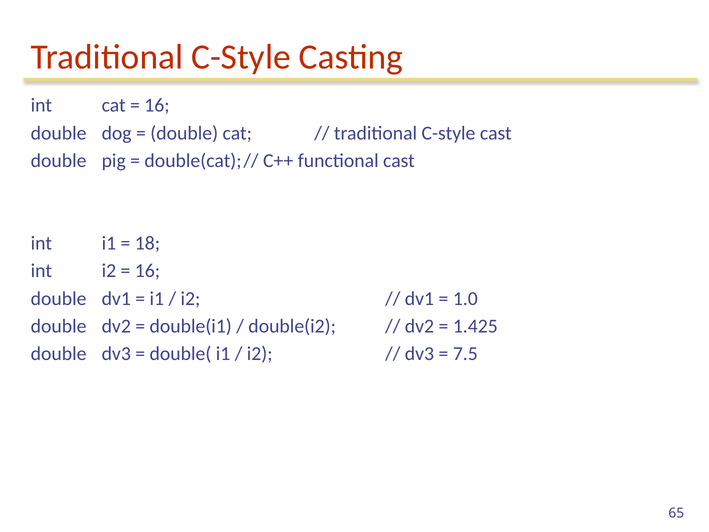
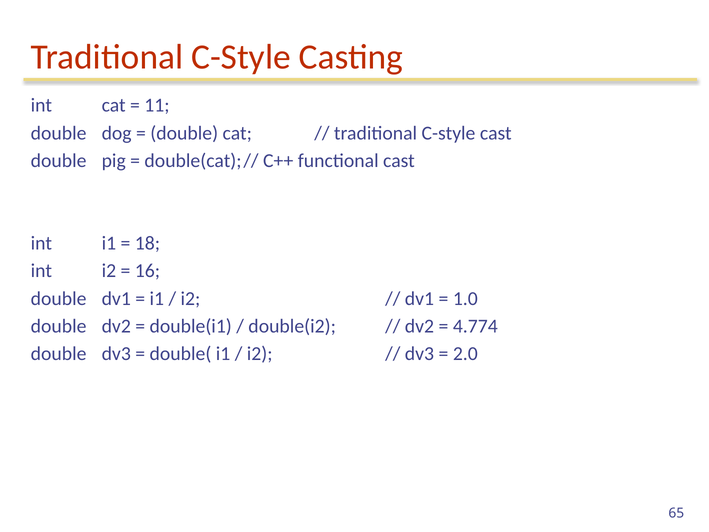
16: 16 -> 11 (157, 105)
1.425: 1.425 -> 4.774 (475, 326)
7.5: 7.5 -> 2.0 (465, 354)
